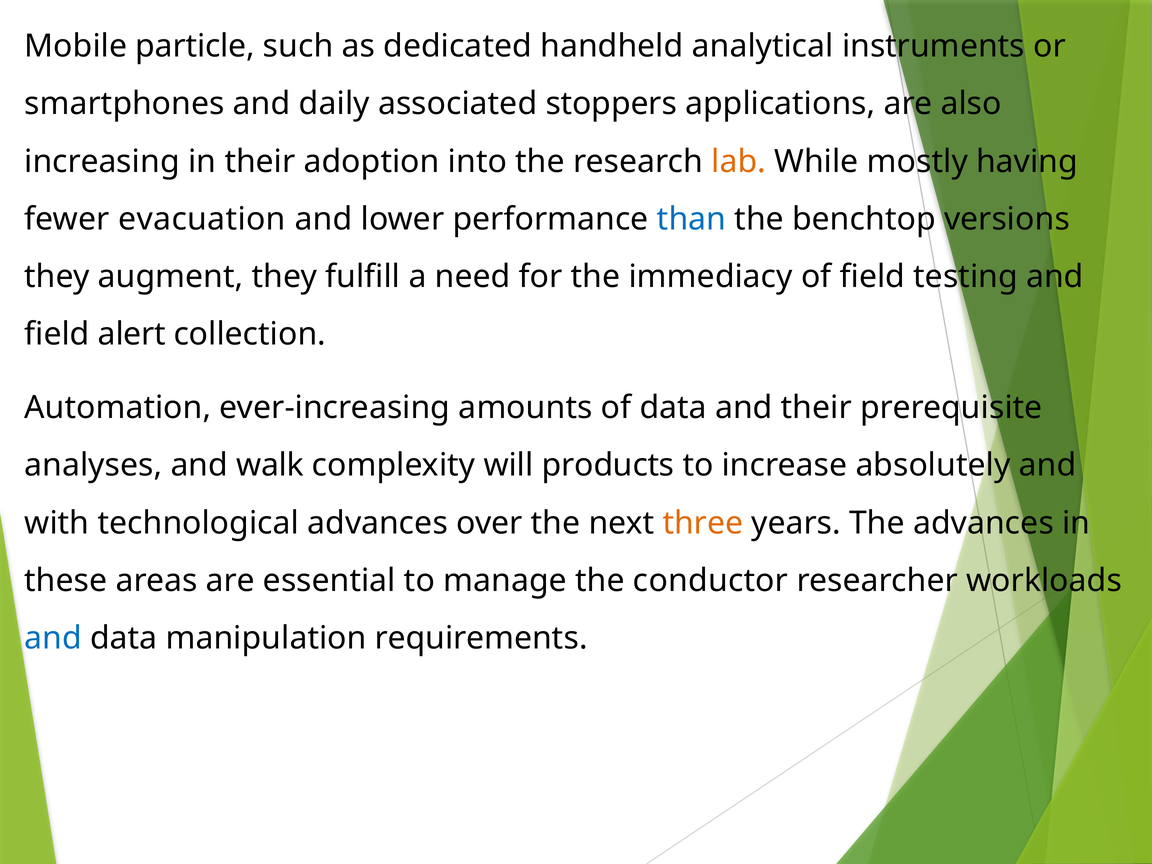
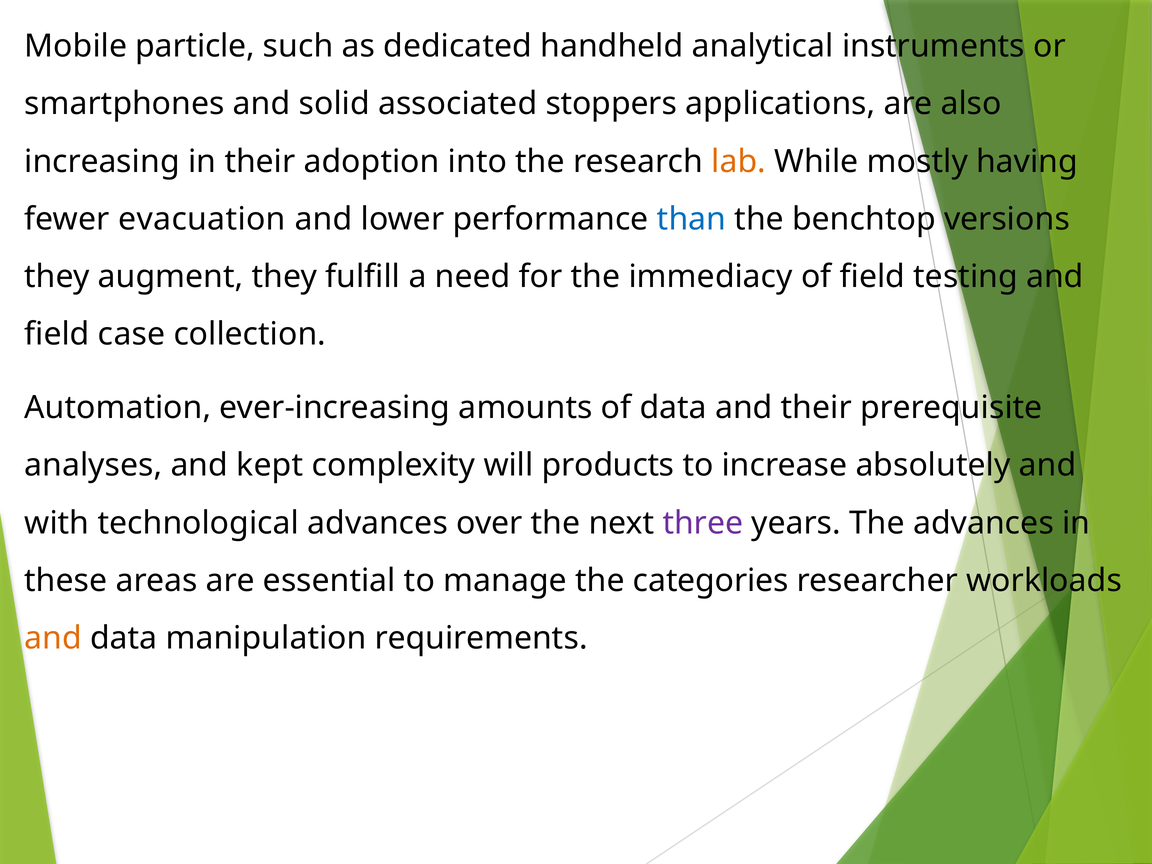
daily: daily -> solid (334, 104)
alert: alert -> case (132, 334)
walk: walk -> kept (270, 465)
three colour: orange -> purple (703, 523)
conductor: conductor -> categories (711, 581)
and colour: blue -> orange (53, 638)
